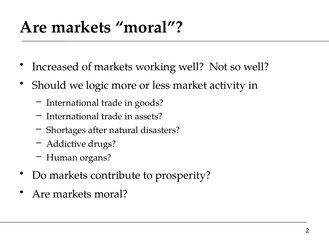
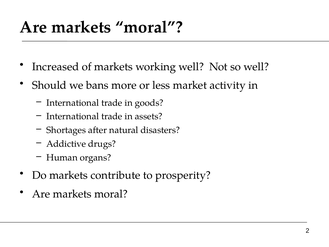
logic: logic -> bans (97, 85)
